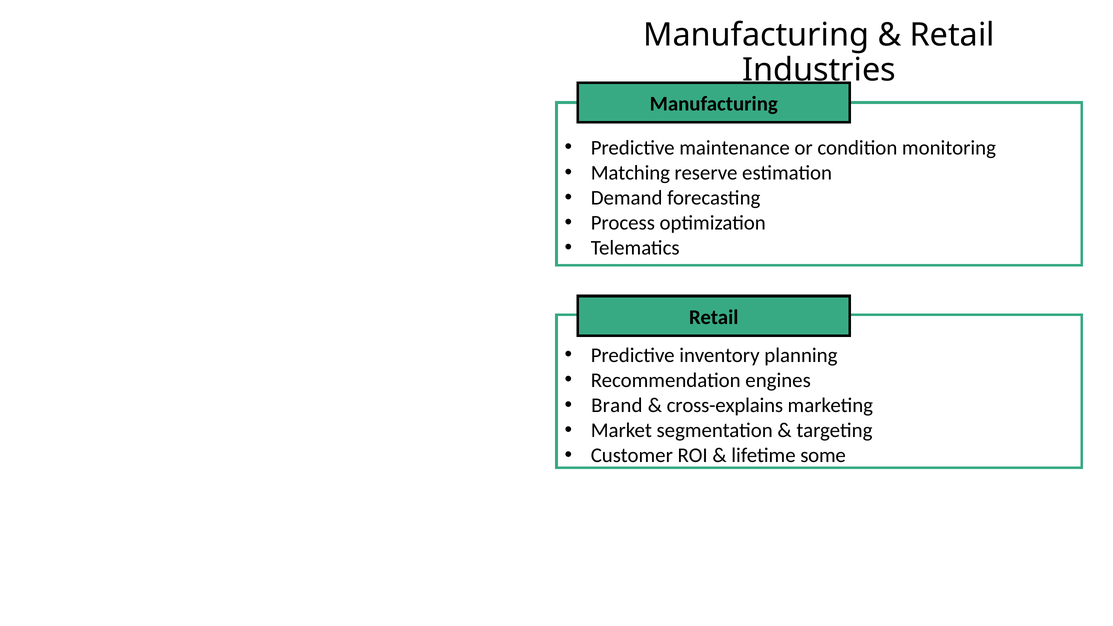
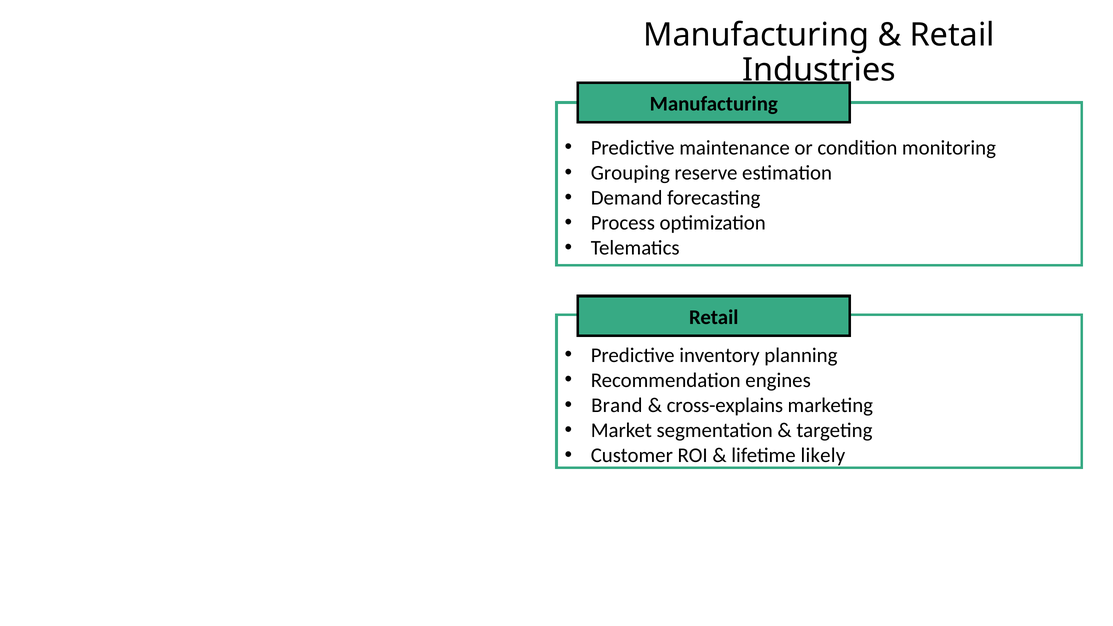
Matching: Matching -> Grouping (630, 173)
some: some -> likely (823, 455)
